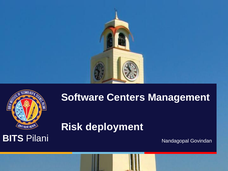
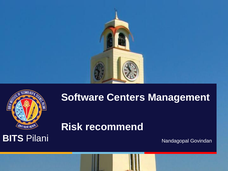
deployment: deployment -> recommend (114, 127)
